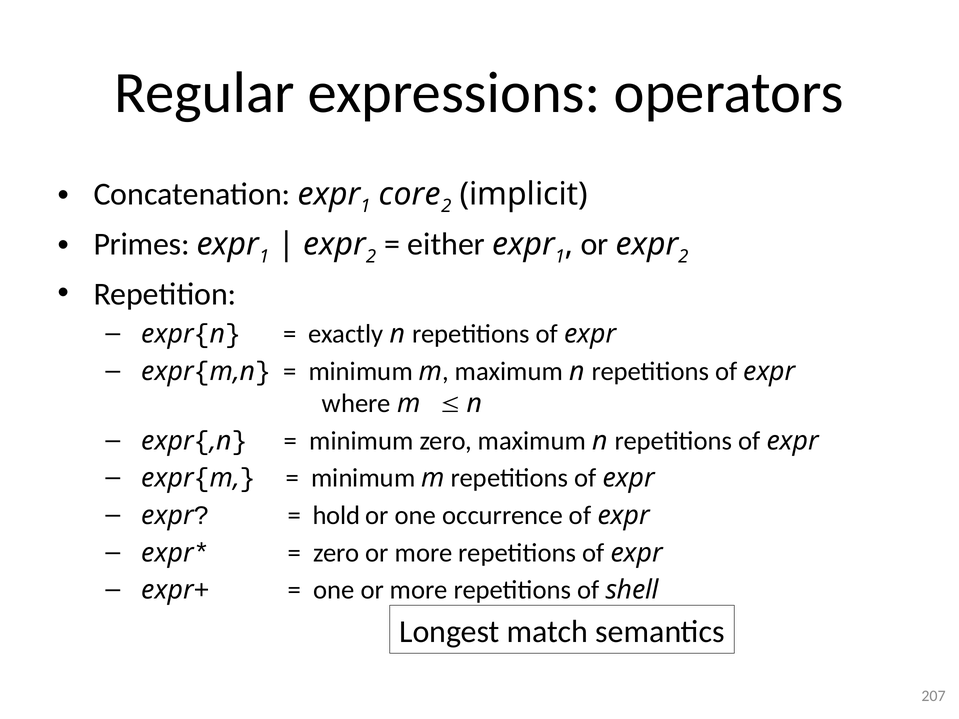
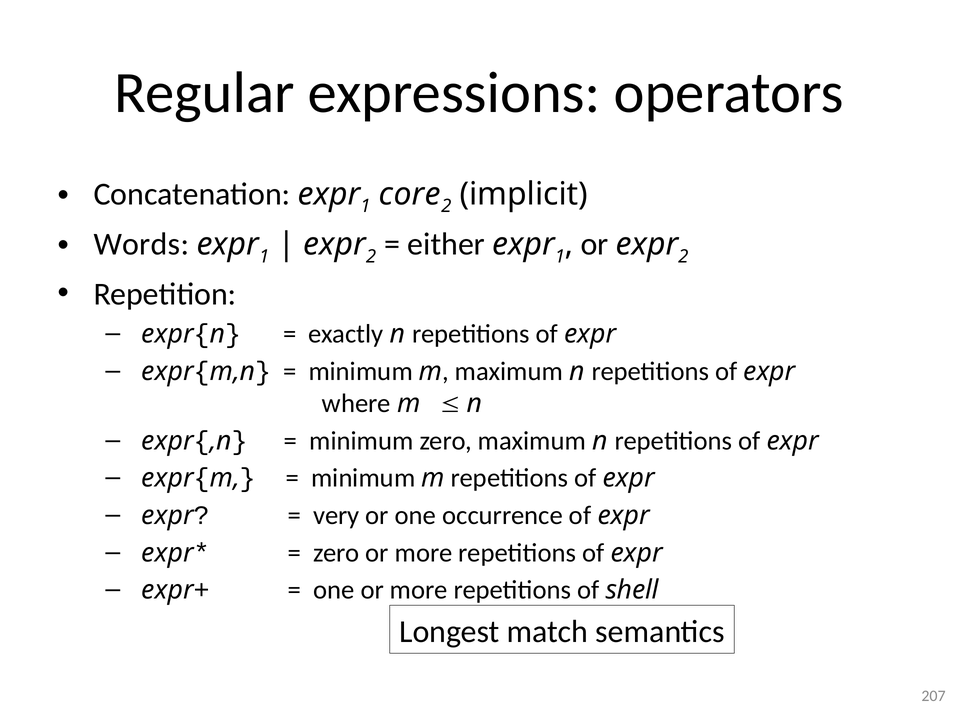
Primes: Primes -> Words (141, 244)
hold: hold -> very (336, 516)
